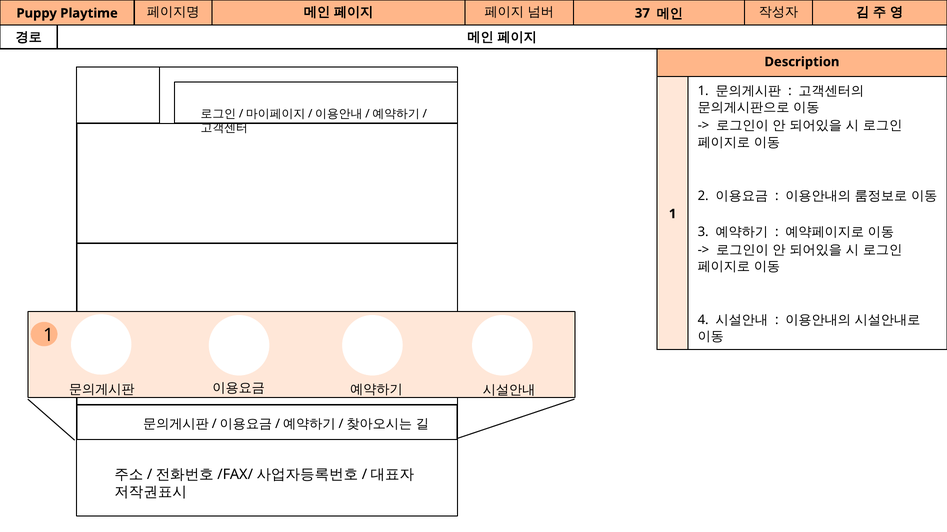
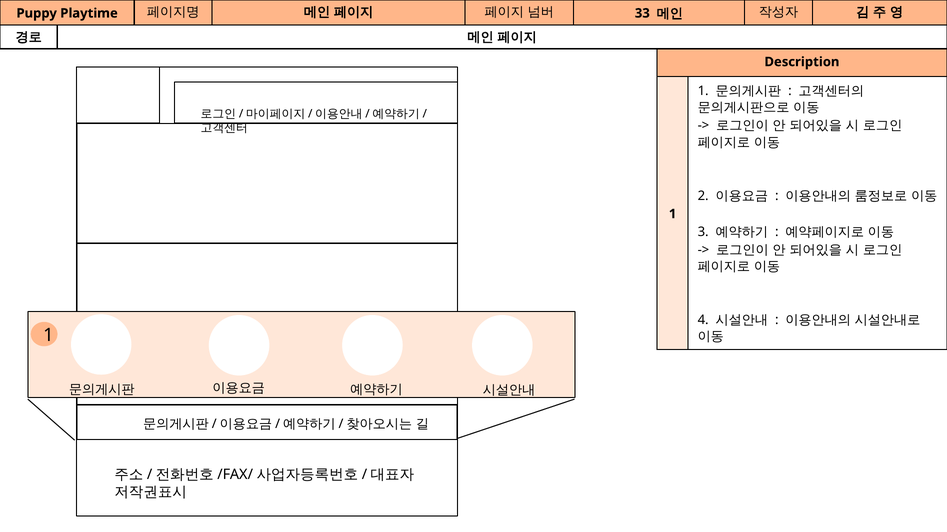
37: 37 -> 33 (642, 13)
